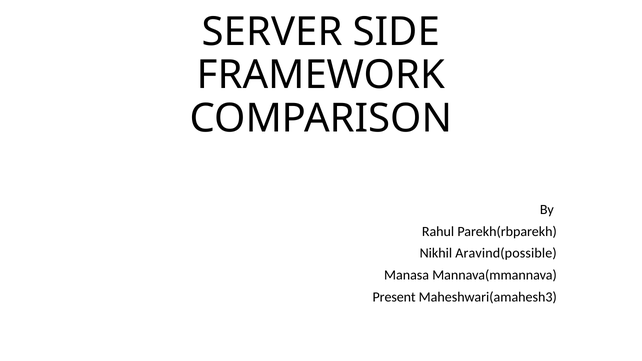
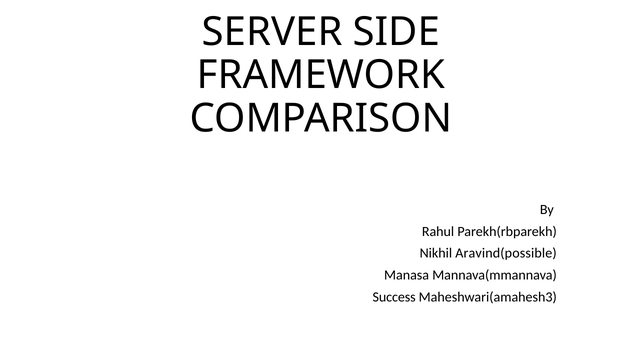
Present: Present -> Success (394, 297)
